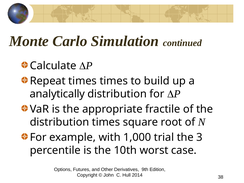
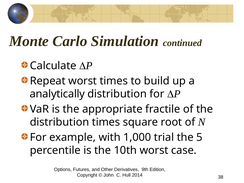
Repeat times: times -> worst (83, 81)
3: 3 -> 5 (199, 137)
